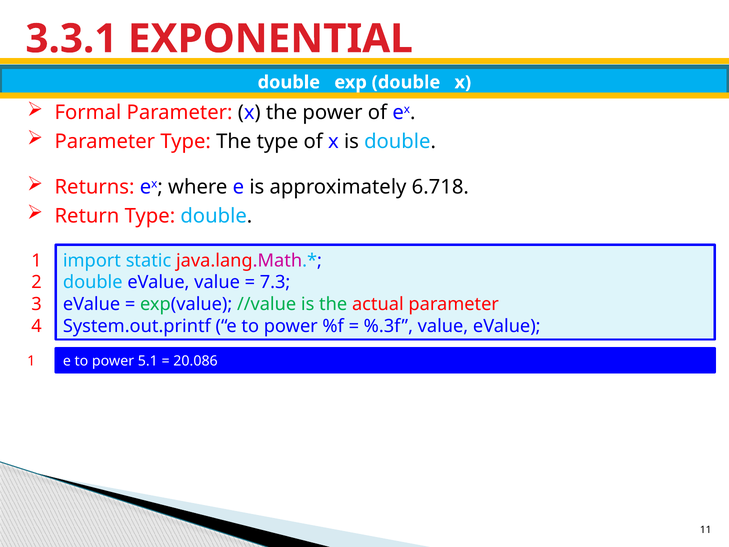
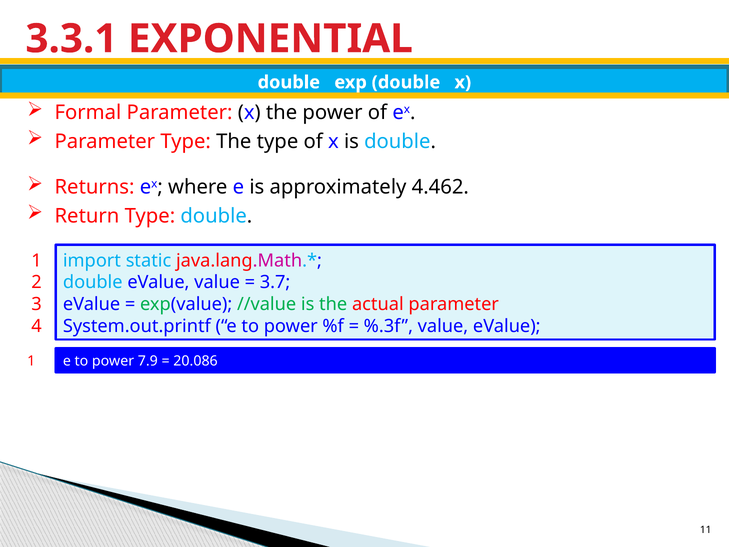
6.718: 6.718 -> 4.462 (440, 187)
7.3: 7.3 -> 3.7 (275, 282)
5.1: 5.1 -> 7.9 (148, 361)
